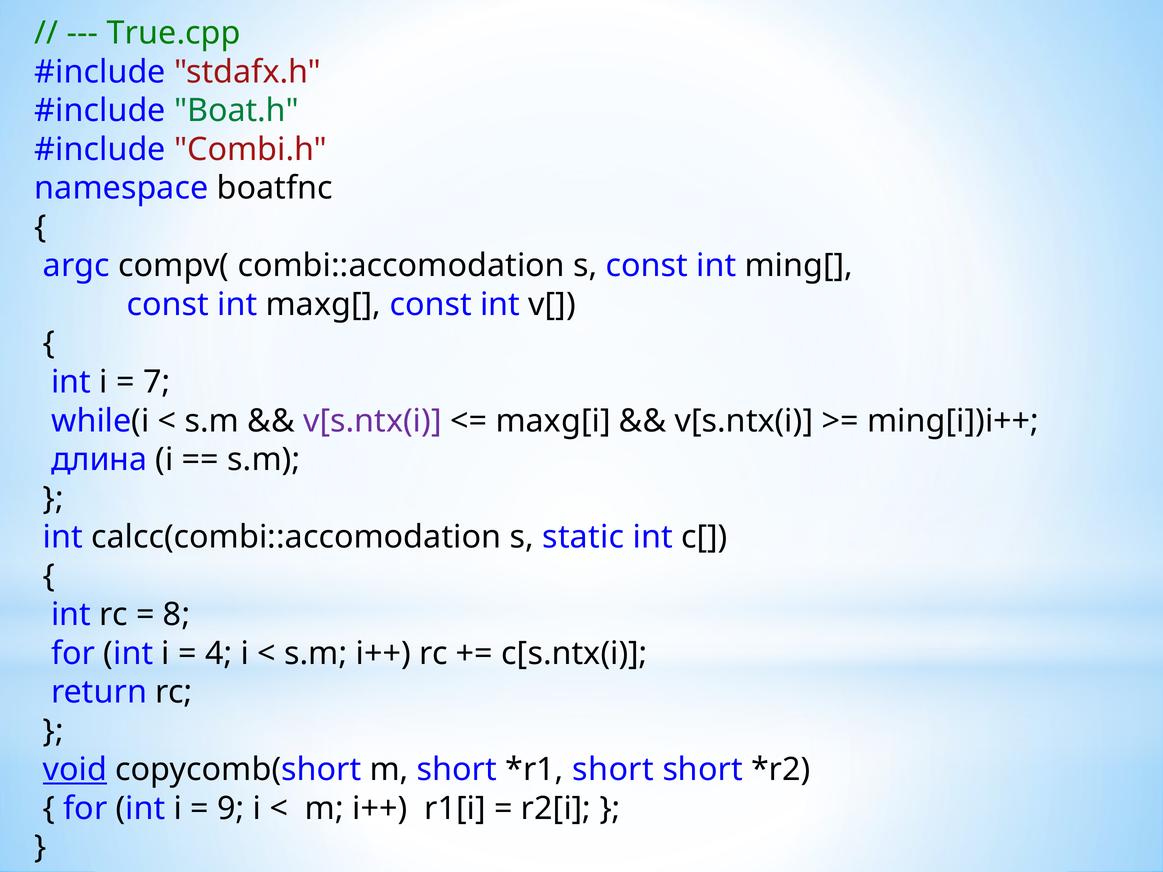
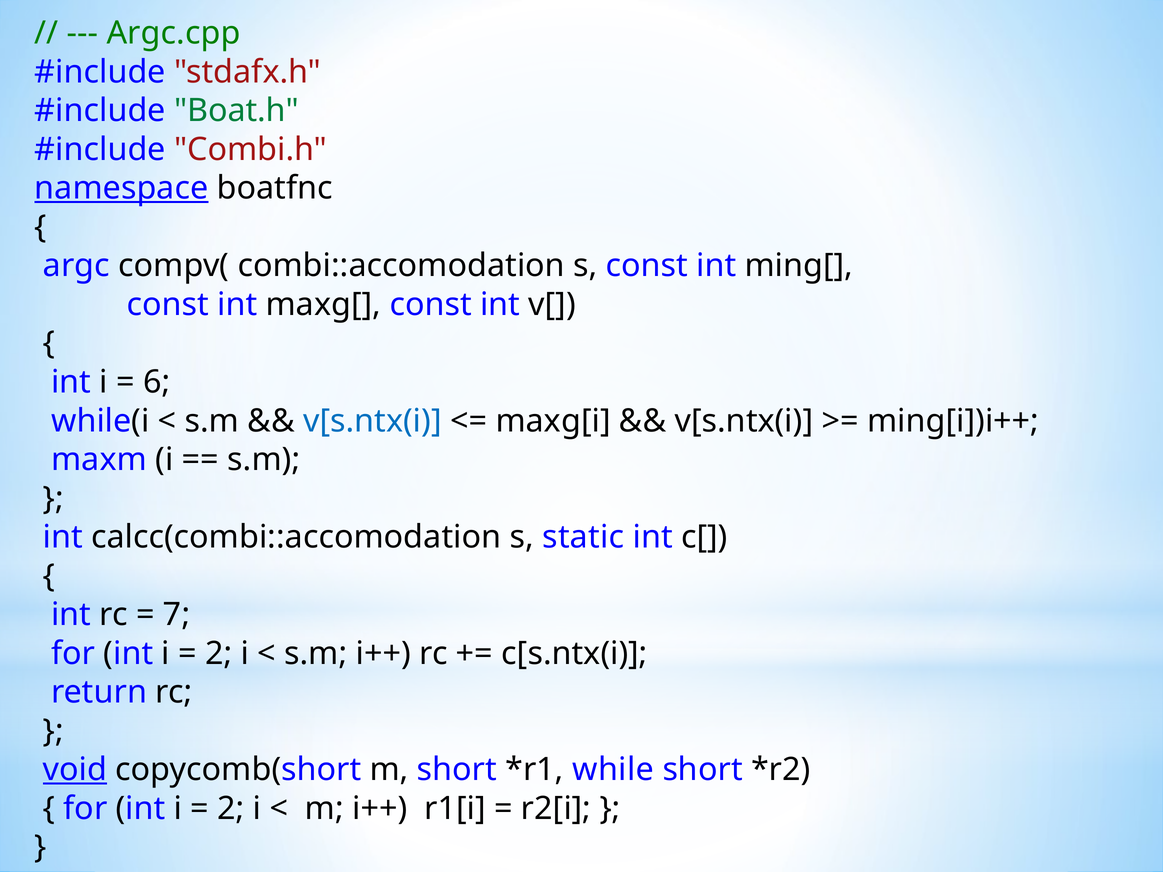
True.cpp: True.cpp -> Argc.cpp (174, 33)
namespace underline: none -> present (121, 188)
7: 7 -> 6 (157, 382)
v[s.ntx(i colour: purple -> blue (372, 421)
длина: длина -> maxm (99, 460)
8: 8 -> 7 (177, 615)
4: 4 -> 2 (219, 654)
short: short -> while (613, 770)
9: 9 -> 2 (231, 809)
